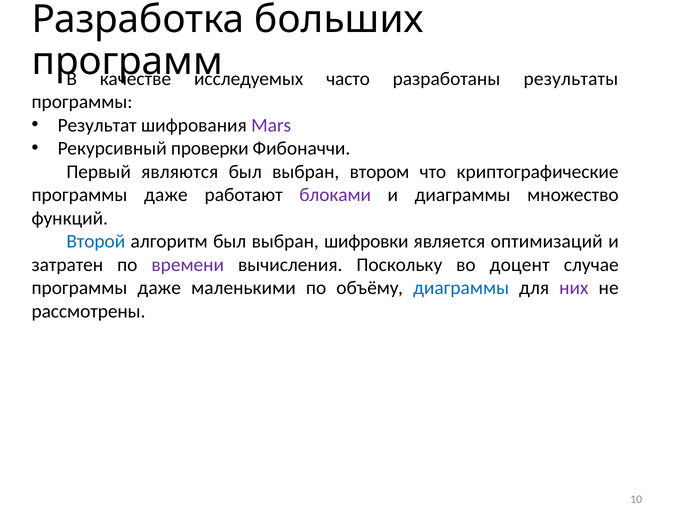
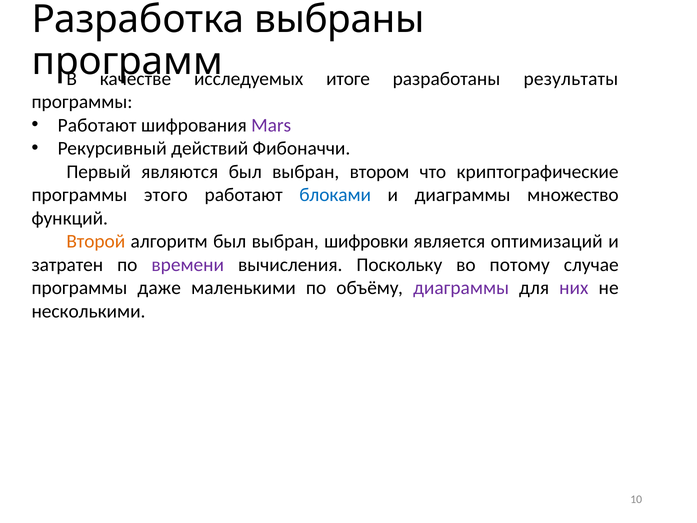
больших: больших -> выбраны (339, 19)
часто: часто -> итоге (348, 79)
Результат: Результат -> Работают (97, 125)
проверки: проверки -> действий (210, 148)
даже: даже -> этого (166, 195)
блоками colour: purple -> blue (335, 195)
Второй colour: blue -> orange (96, 241)
доцент: доцент -> потому (520, 265)
диаграммы colour: blue -> purple (461, 288)
рассмотрены: рассмотрены -> несколькими (88, 311)
